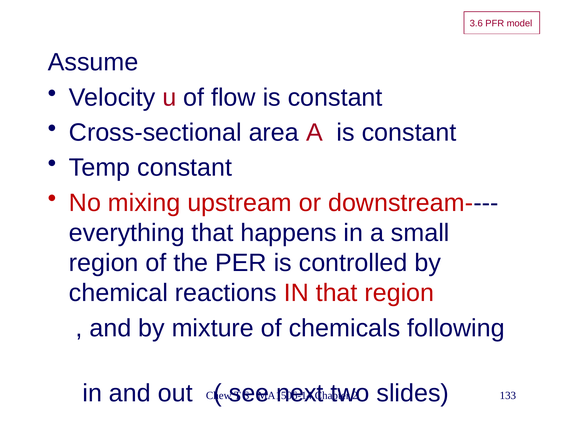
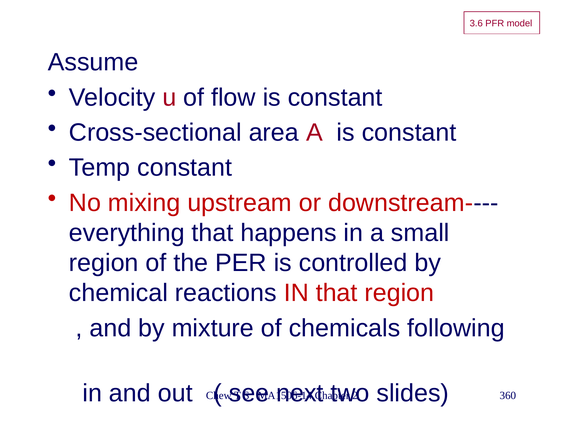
133: 133 -> 360 (508, 396)
